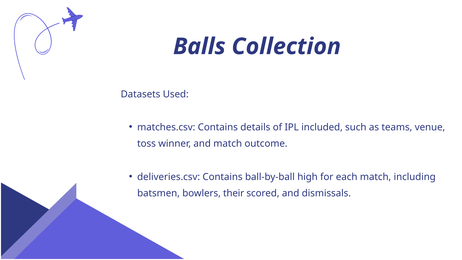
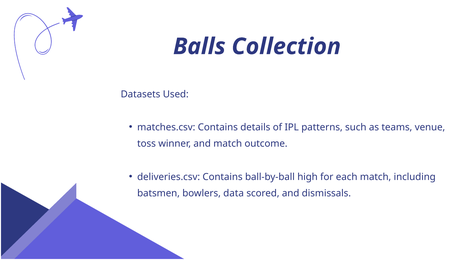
included: included -> patterns (322, 127)
their: their -> data (234, 193)
